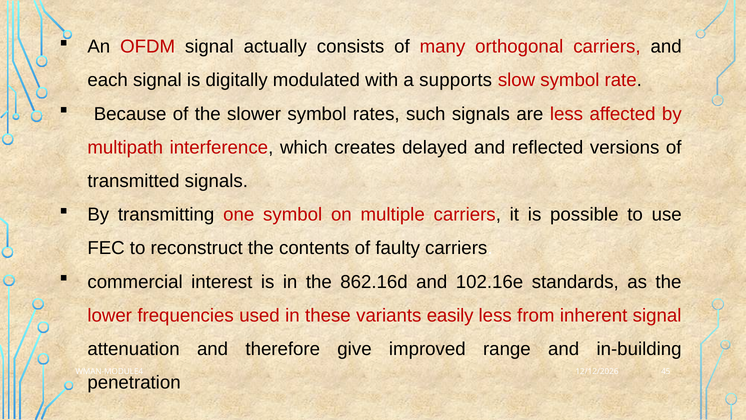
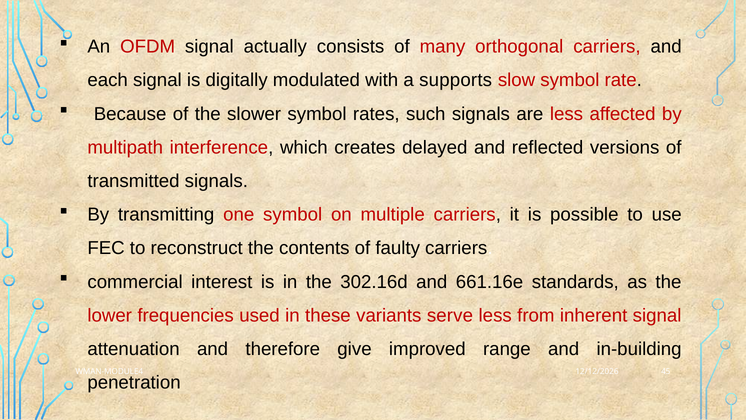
862.16d: 862.16d -> 302.16d (374, 282)
102.16e: 102.16e -> 661.16e (490, 282)
easily: easily -> serve (450, 315)
